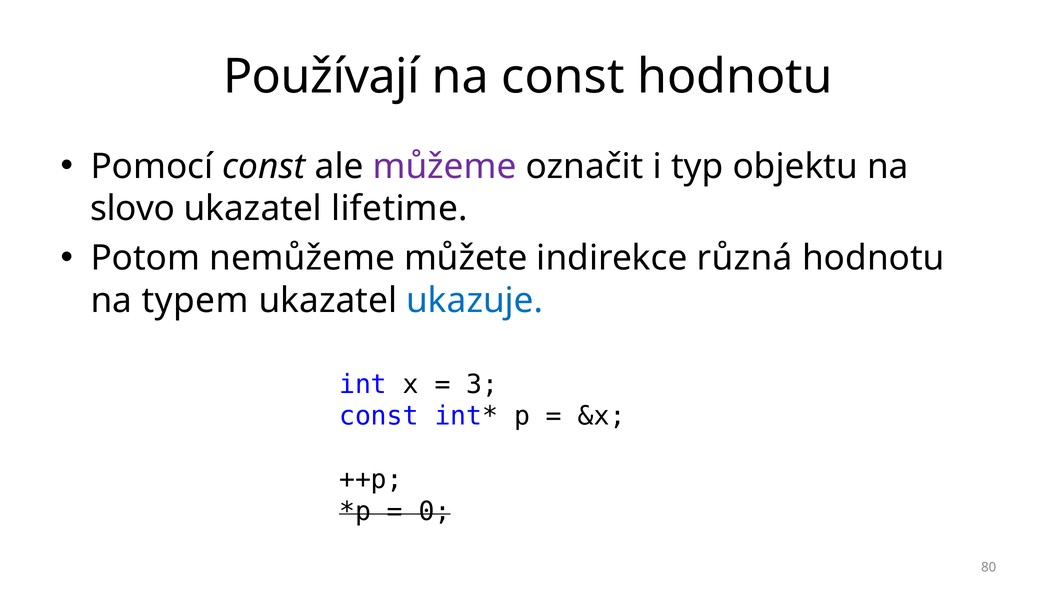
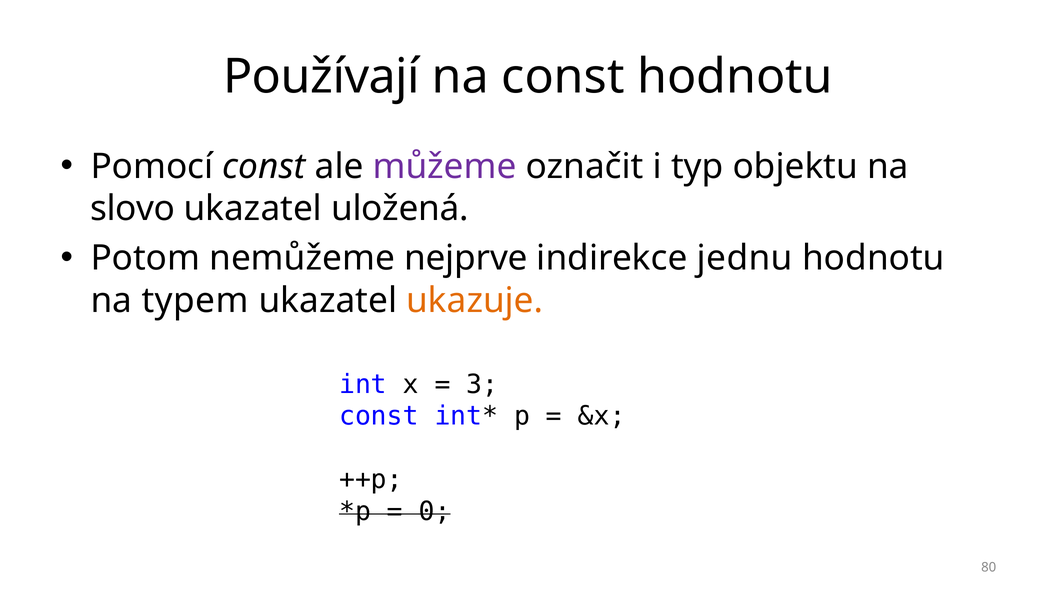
lifetime: lifetime -> uložená (400, 209)
můžete: můžete -> nejprve (466, 258)
různá: různá -> jednu (745, 258)
ukazuje colour: blue -> orange (475, 300)
